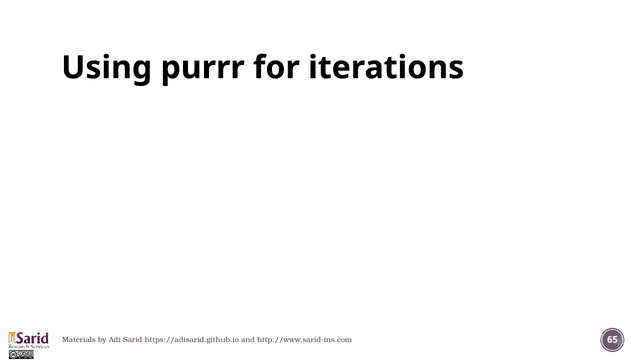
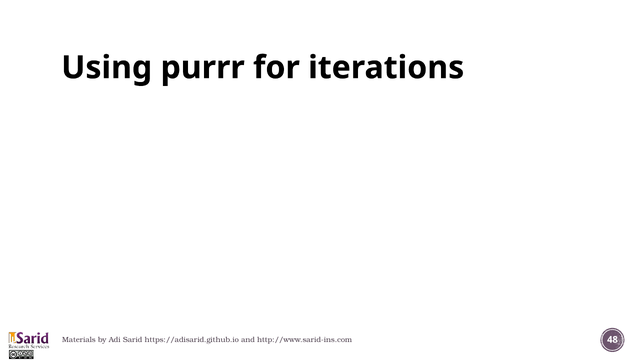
65: 65 -> 48 (612, 340)
